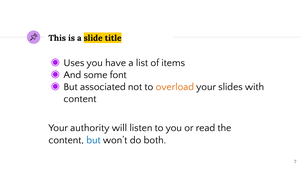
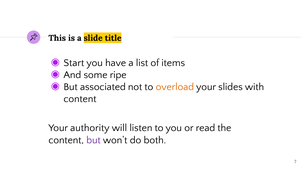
Uses: Uses -> Start (74, 63)
font: font -> ripe (118, 75)
but colour: blue -> purple (93, 140)
